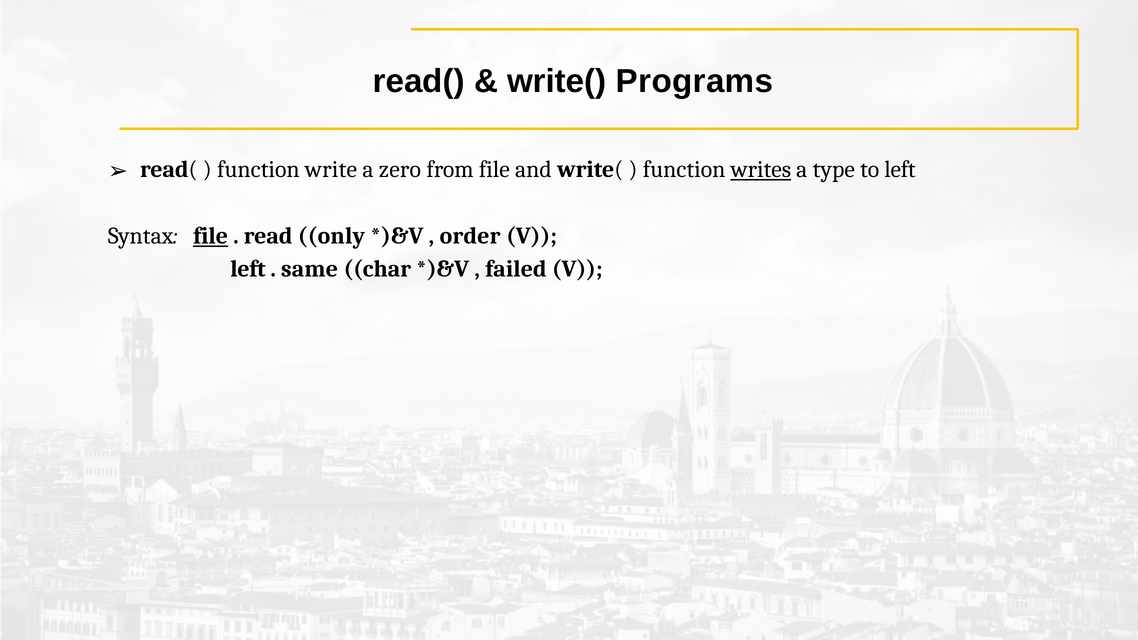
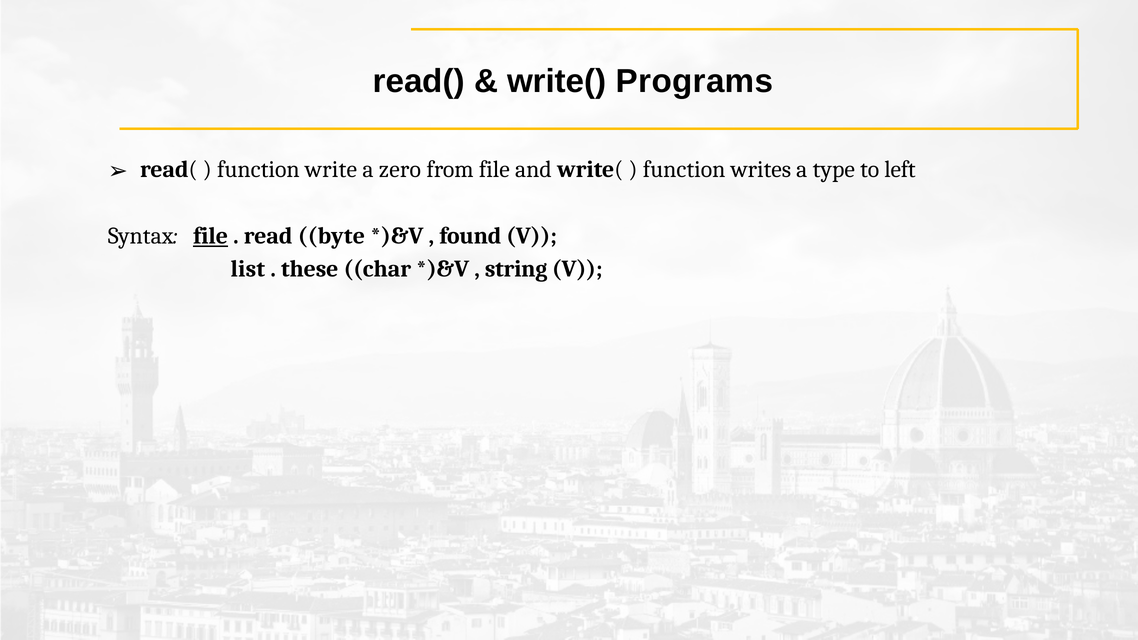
writes underline: present -> none (761, 170)
only: only -> byte (331, 236)
order: order -> found (470, 236)
left: left -> list (248, 269)
same: same -> these (310, 269)
failed: failed -> string (516, 269)
